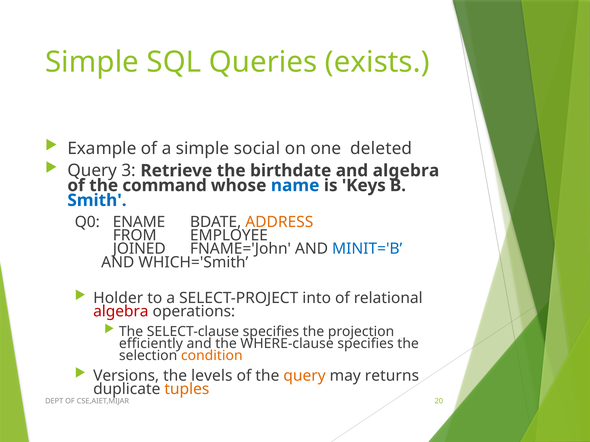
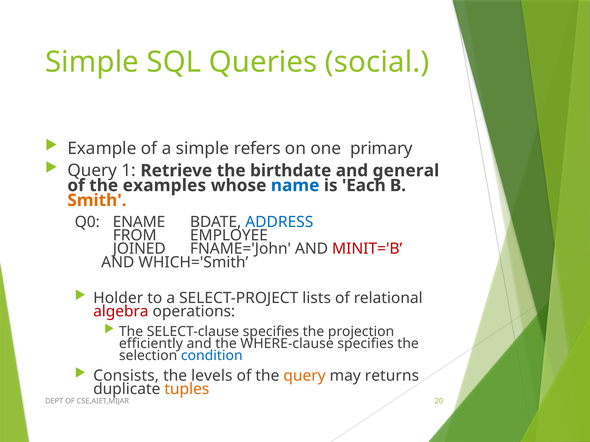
exists: exists -> social (377, 62)
social: social -> refers (257, 149)
deleted: deleted -> primary (381, 149)
3: 3 -> 1 (129, 171)
and algebra: algebra -> general (406, 171)
command: command -> examples (164, 186)
Keys: Keys -> Each (364, 186)
Smith colour: blue -> orange (97, 201)
ADDRESS colour: orange -> blue (279, 222)
MINIT='B colour: blue -> red (367, 249)
into: into -> lists (317, 298)
condition colour: orange -> blue (212, 356)
Versions: Versions -> Consists (126, 376)
